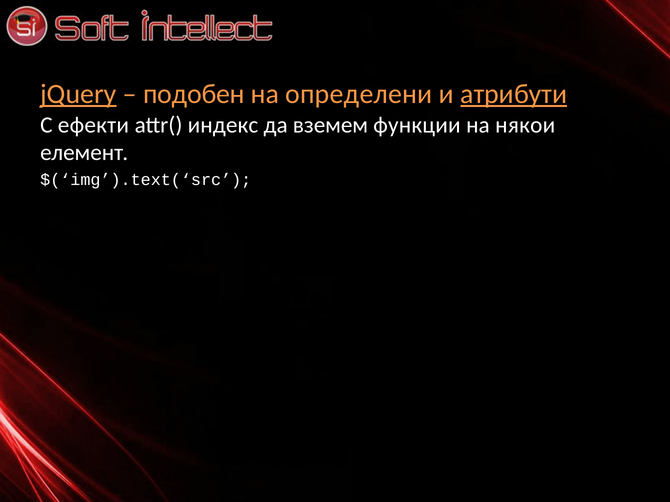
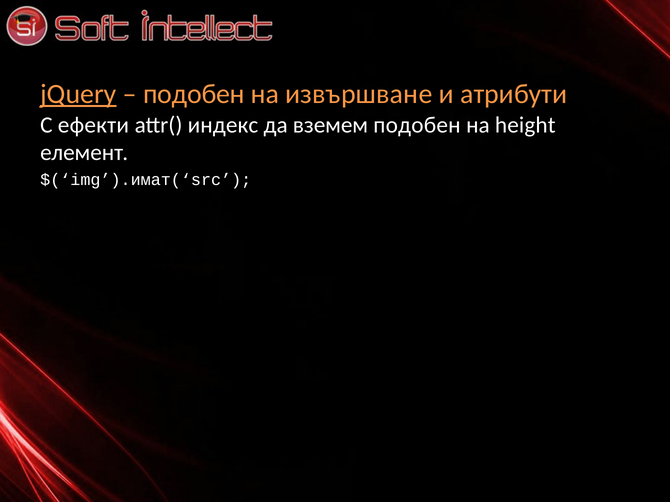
определени: определени -> извършване (359, 94)
атрибути underline: present -> none (514, 94)
вземем функции: функции -> подобен (417, 125)
някои: някои -> height (525, 125)
$(‘img’).text(‘src: $(‘img’).text(‘src -> $(‘img’).имат(‘src (146, 180)
